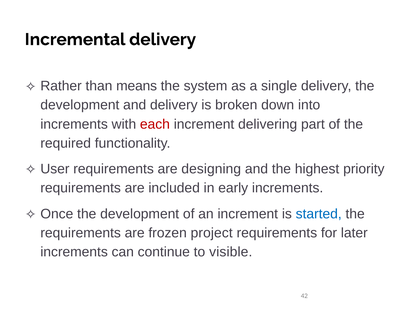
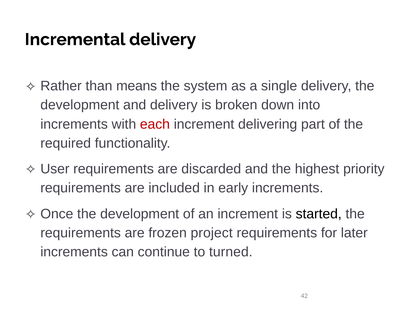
designing: designing -> discarded (211, 169)
started colour: blue -> black (319, 214)
visible: visible -> turned (231, 252)
